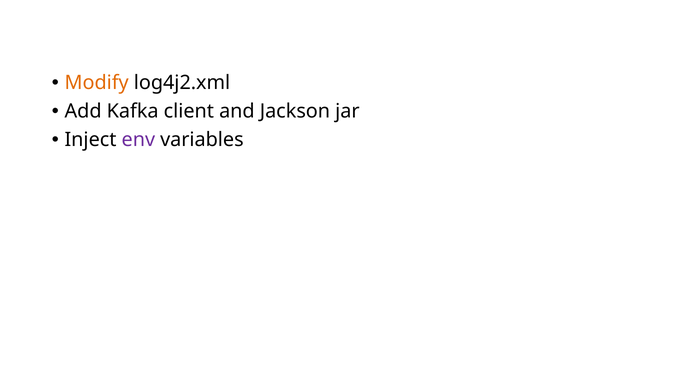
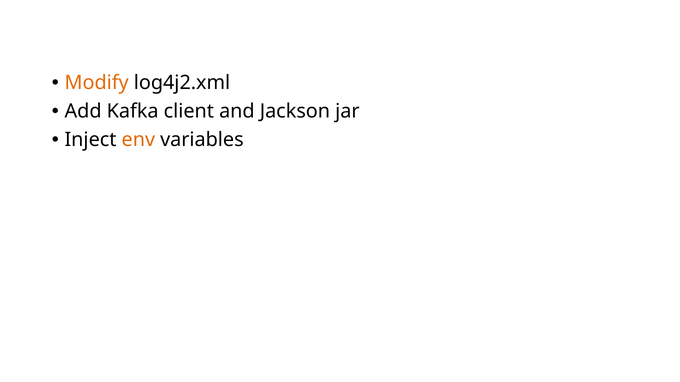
env colour: purple -> orange (138, 140)
